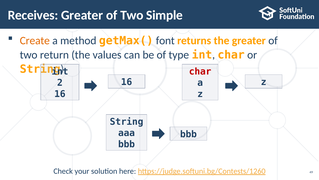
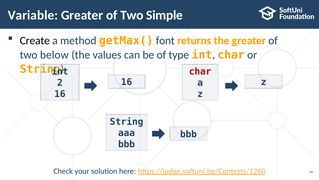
Receives: Receives -> Variable (33, 15)
Create colour: orange -> black (35, 40)
return: return -> below (54, 55)
